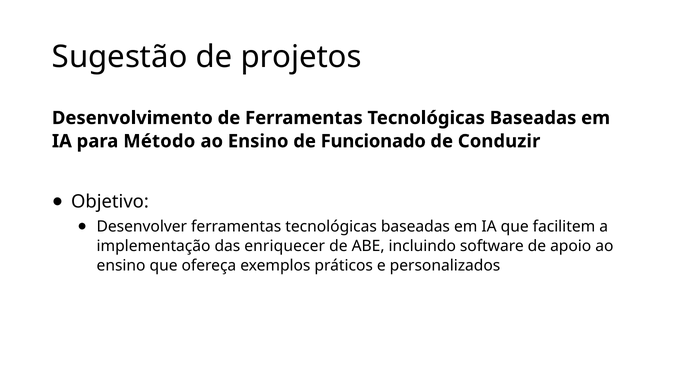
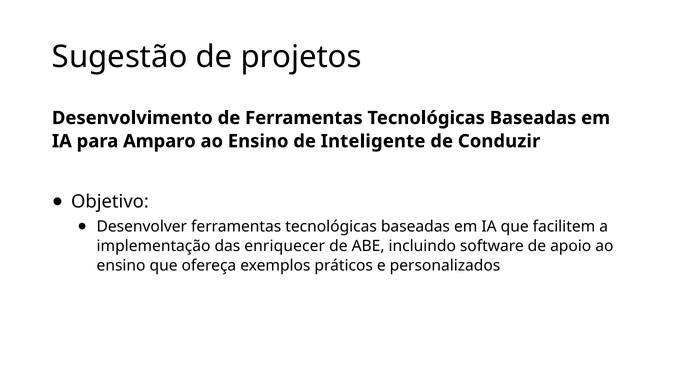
Método: Método -> Amparo (159, 141)
Funcionado: Funcionado -> Inteligente (373, 141)
